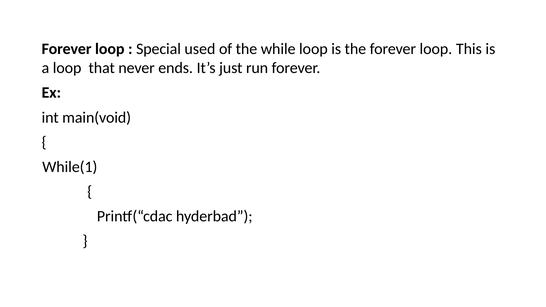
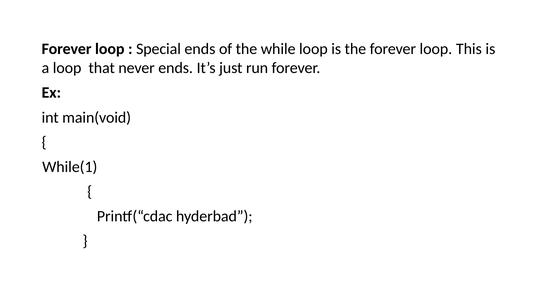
Special used: used -> ends (200, 49)
